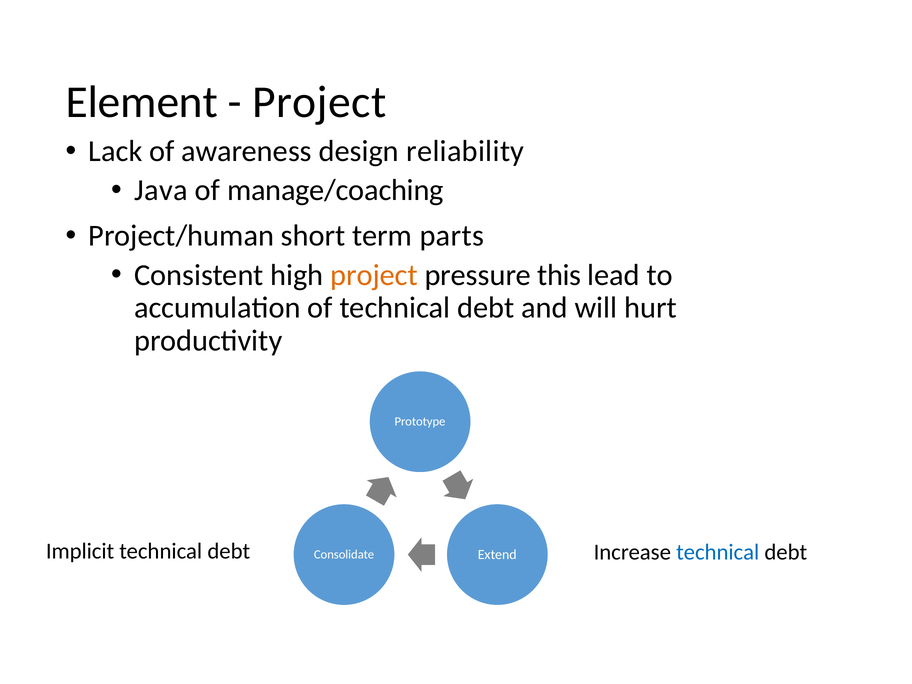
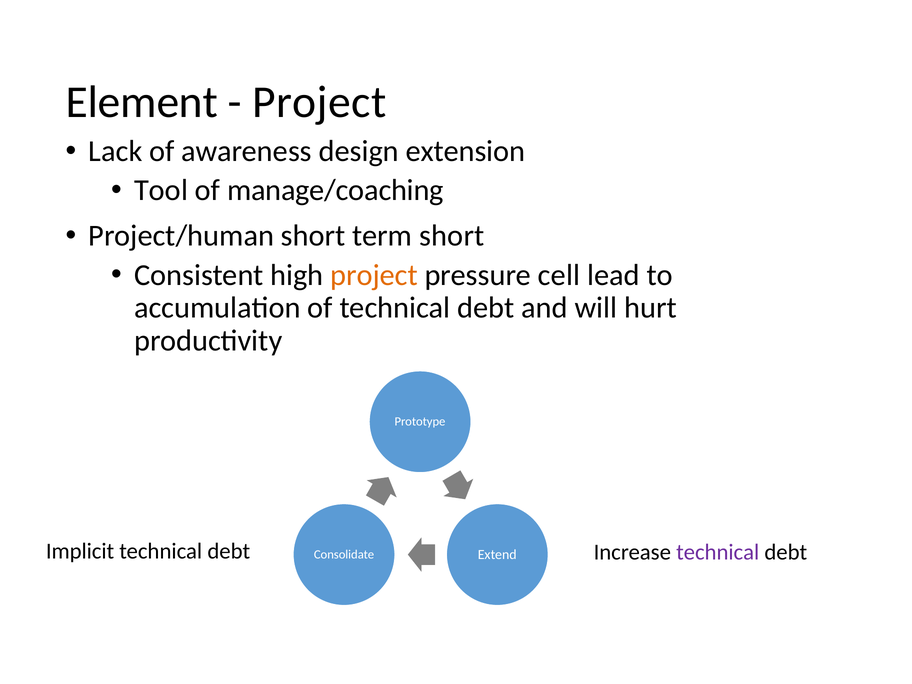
reliability: reliability -> extension (465, 151)
Java: Java -> Tool (161, 190)
term parts: parts -> short (452, 236)
this: this -> cell (559, 275)
technical colour: blue -> purple (718, 552)
